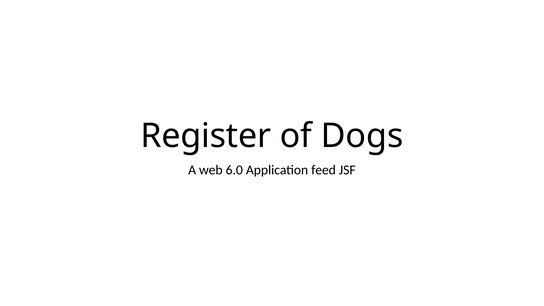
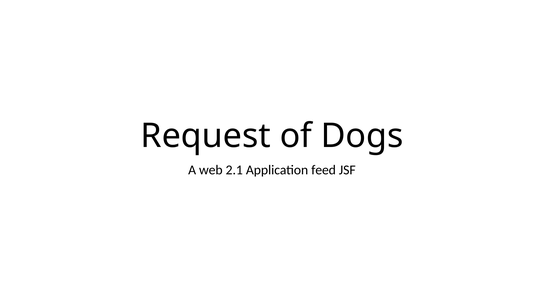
Register: Register -> Request (206, 136)
6.0: 6.0 -> 2.1 (234, 170)
